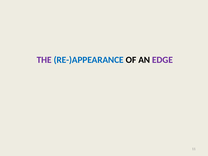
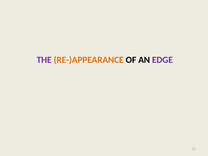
RE-)APPEARANCE colour: blue -> orange (89, 60)
